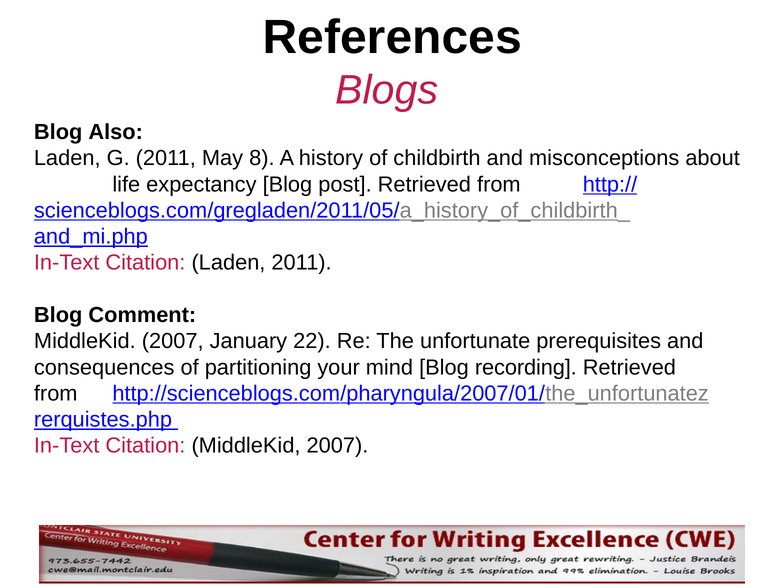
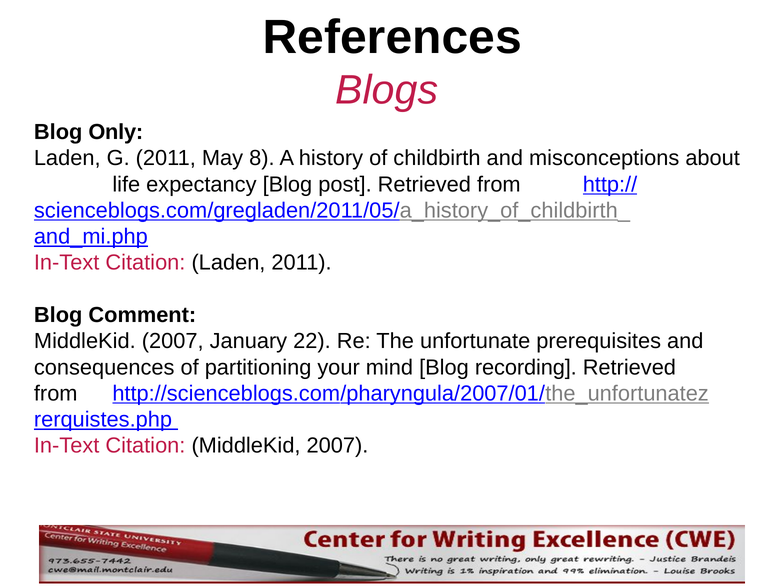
Also: Also -> Only (116, 132)
